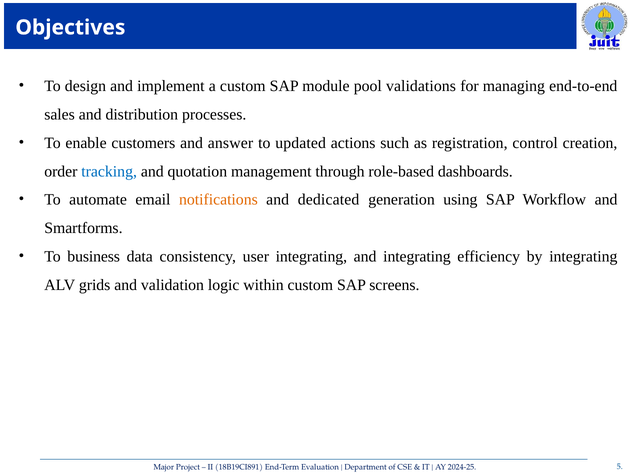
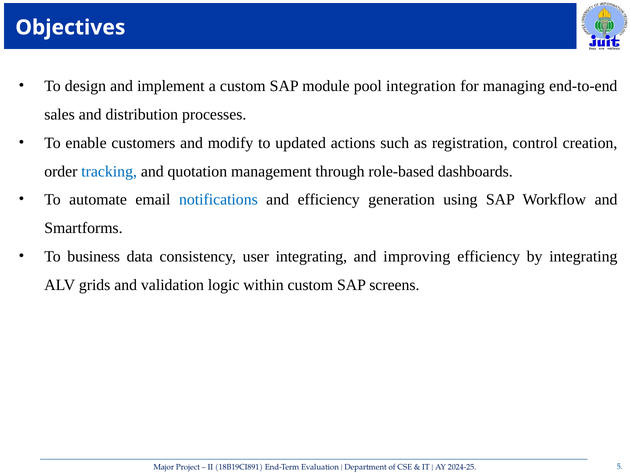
validations: validations -> integration (421, 86)
answer: answer -> modify (231, 143)
notifications colour: orange -> blue (218, 200)
and dedicated: dedicated -> efficiency (329, 200)
and integrating: integrating -> improving (417, 257)
